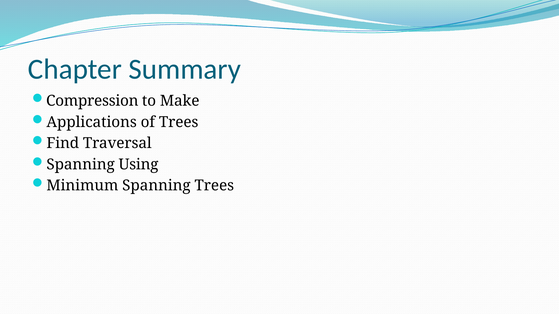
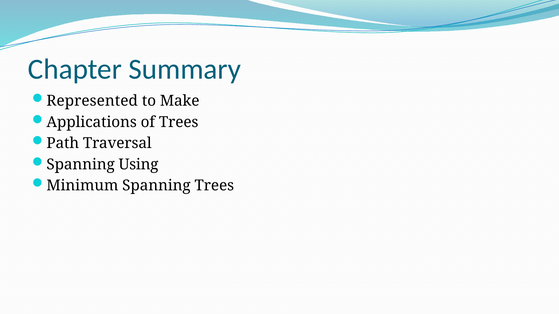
Compression: Compression -> Represented (92, 101)
Find: Find -> Path (63, 143)
